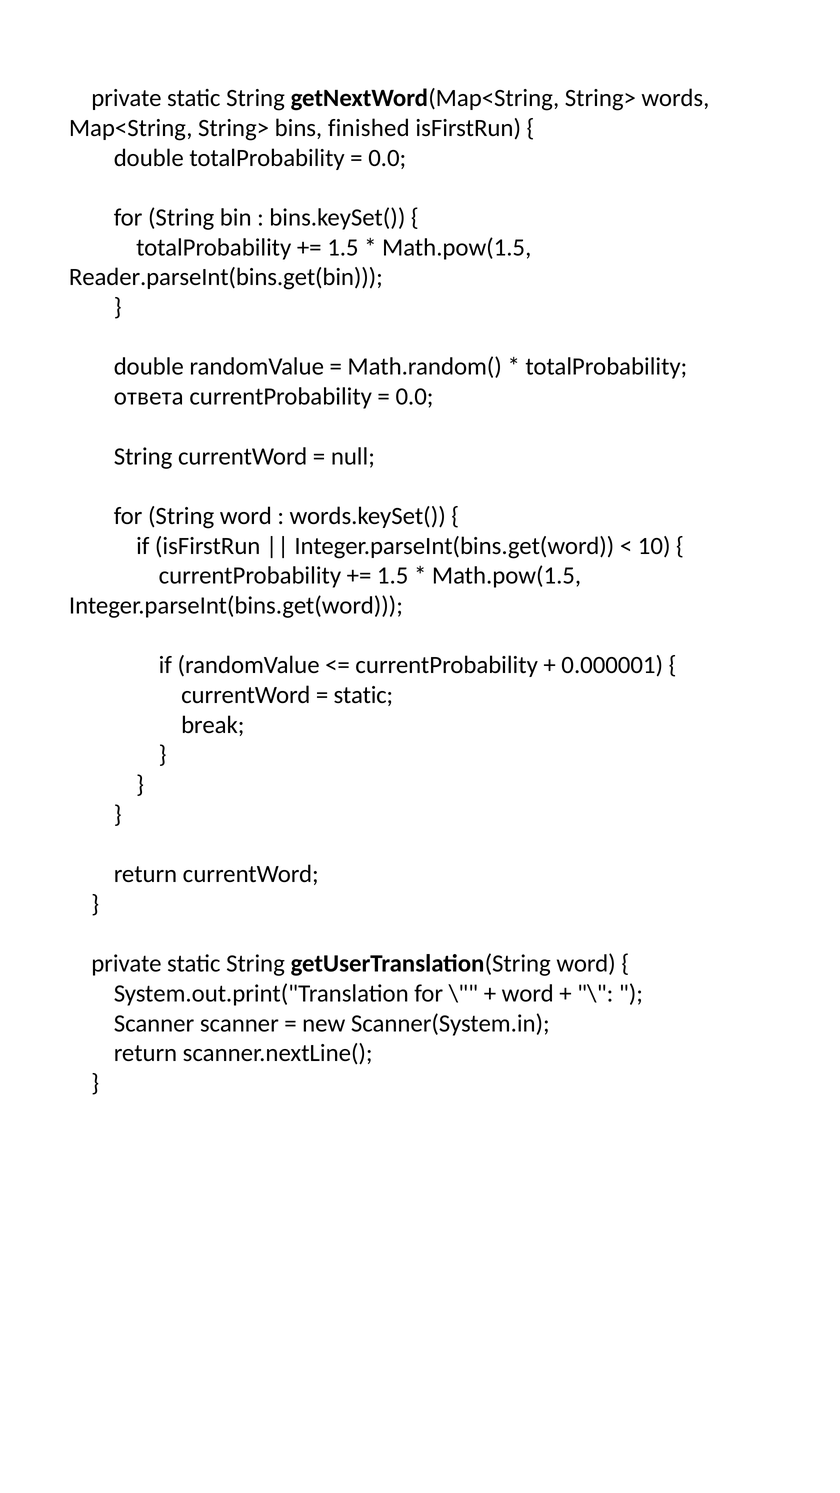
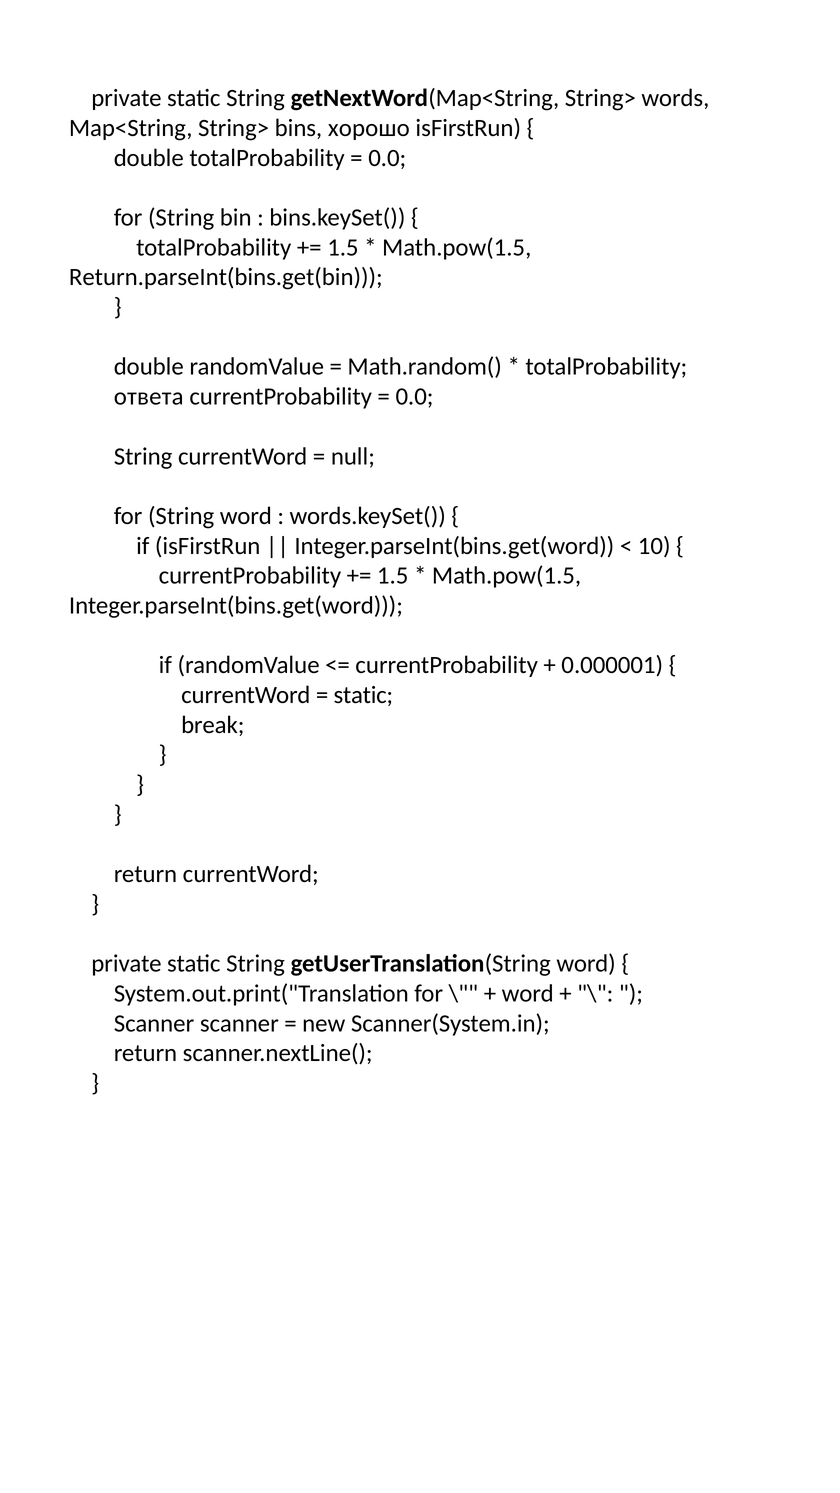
finished: finished -> хорошо (369, 128)
Reader.parseInt(bins.get(bin: Reader.parseInt(bins.get(bin -> Return.parseInt(bins.get(bin (226, 277)
